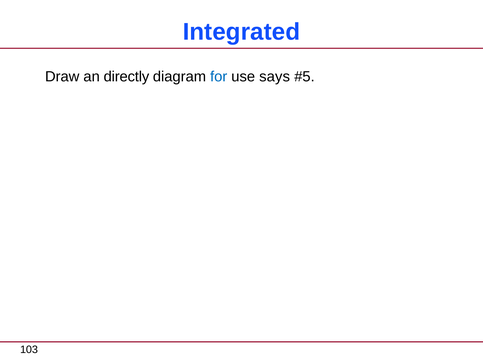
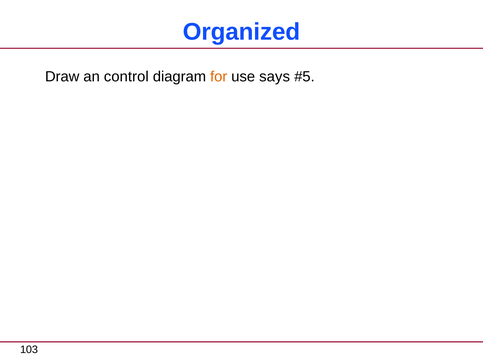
Integrated: Integrated -> Organized (241, 32)
directly: directly -> control (126, 77)
for colour: blue -> orange (219, 77)
